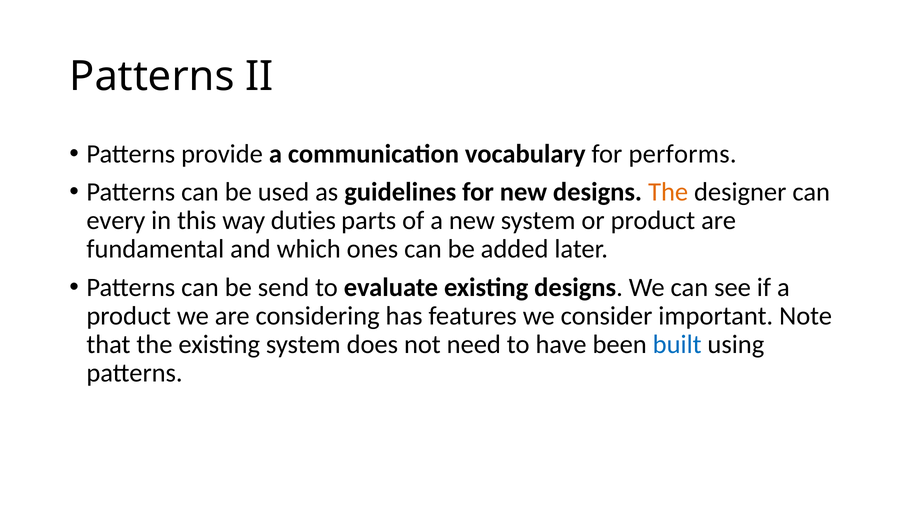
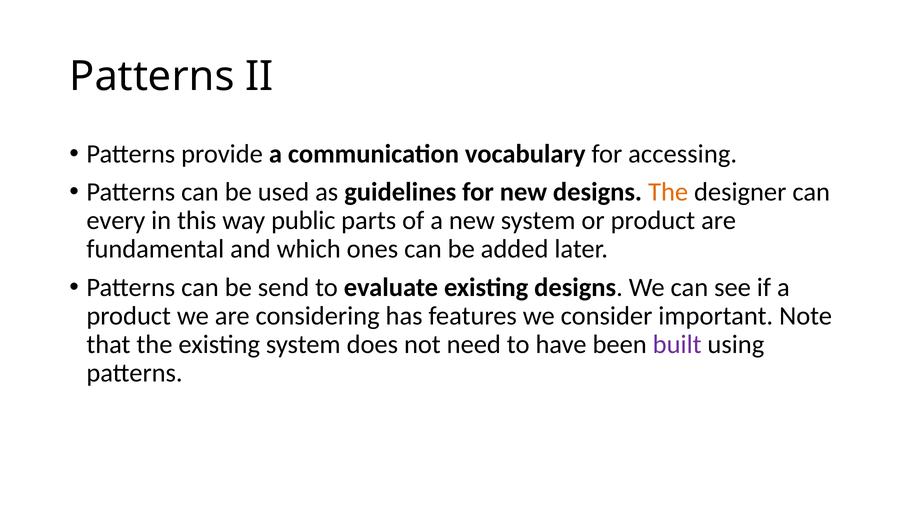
performs: performs -> accessing (683, 154)
duties: duties -> public (303, 221)
built colour: blue -> purple (677, 344)
